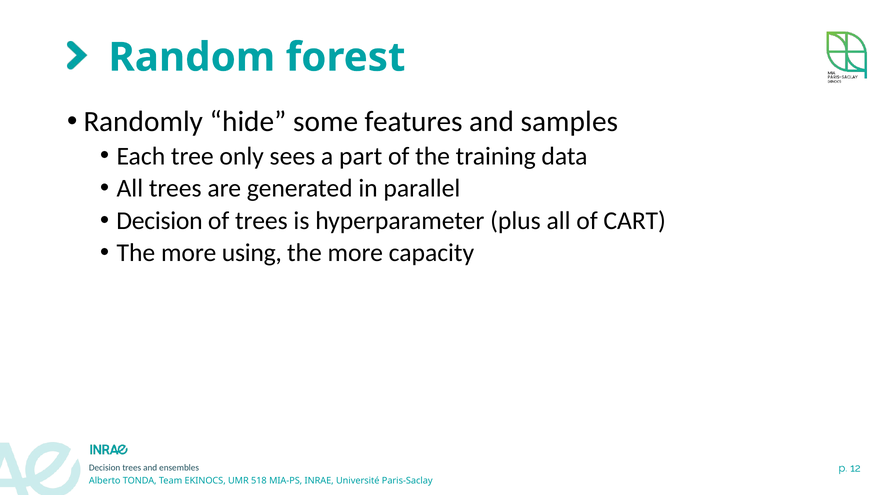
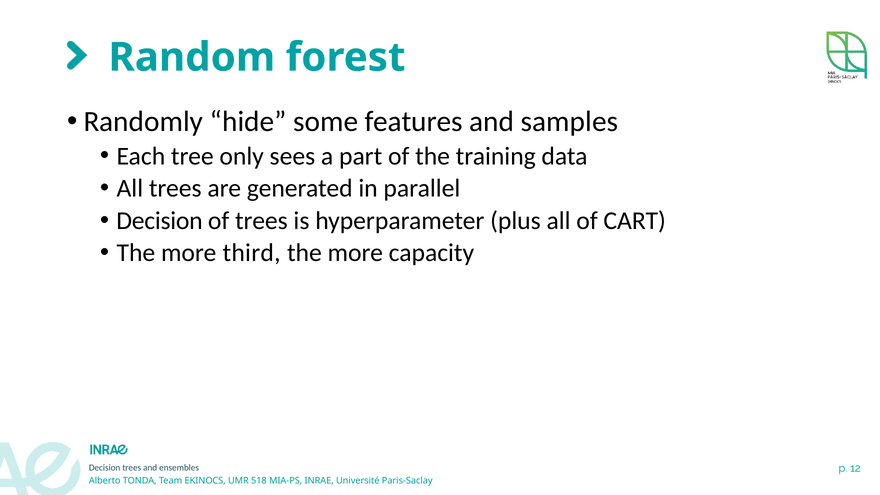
using: using -> third (252, 253)
